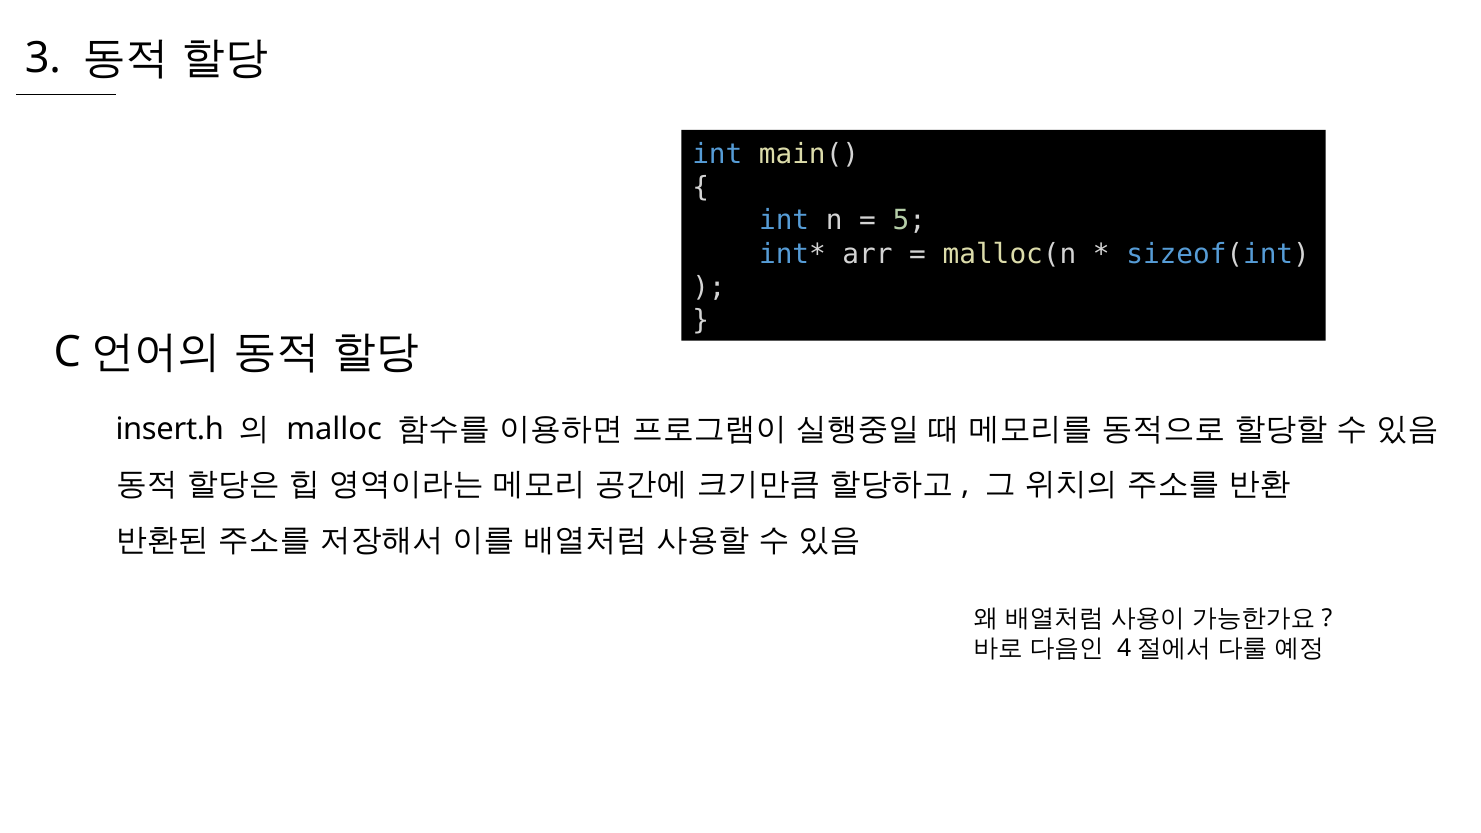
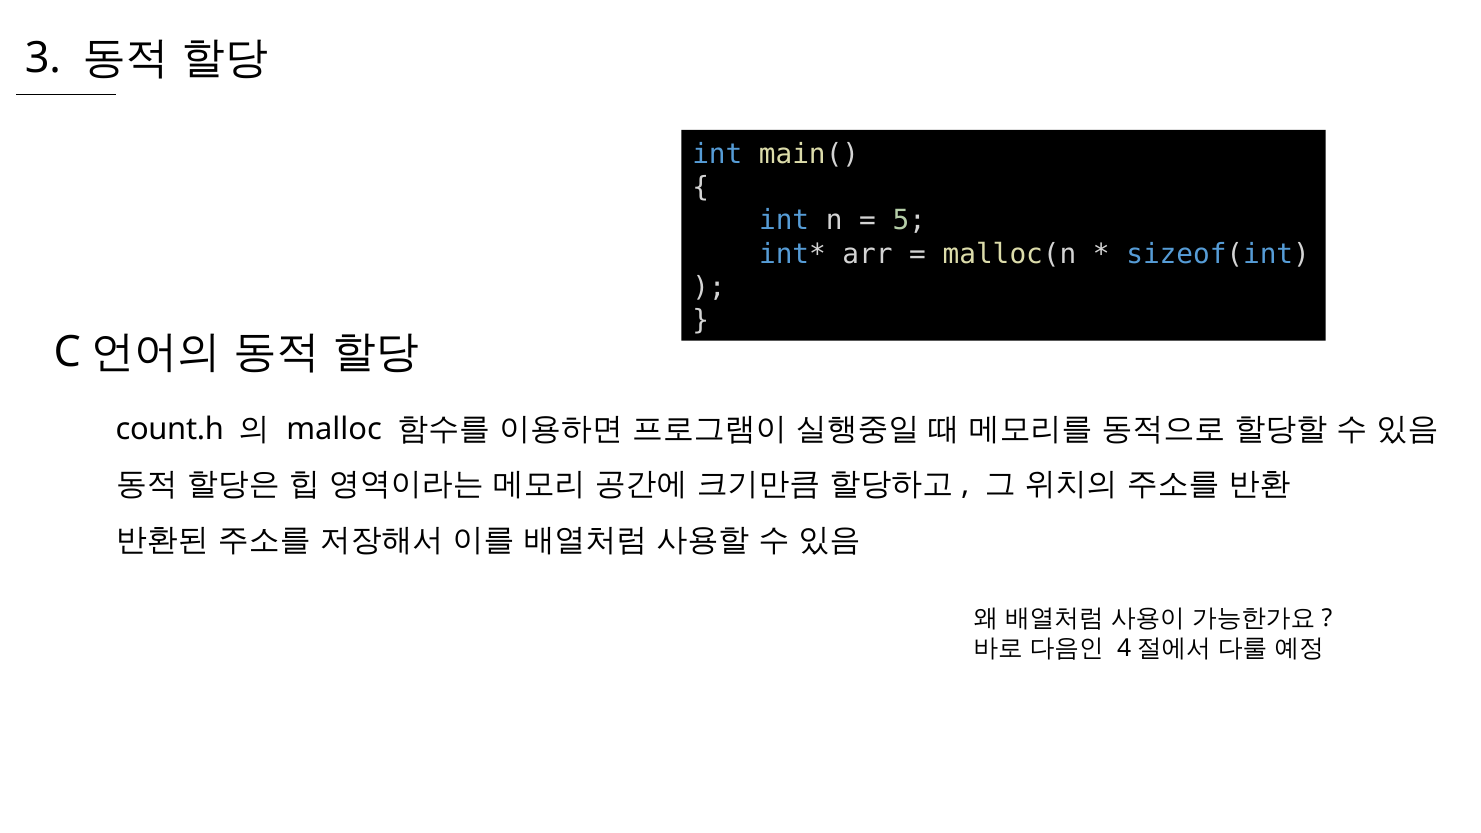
insert.h: insert.h -> count.h (170, 429)
